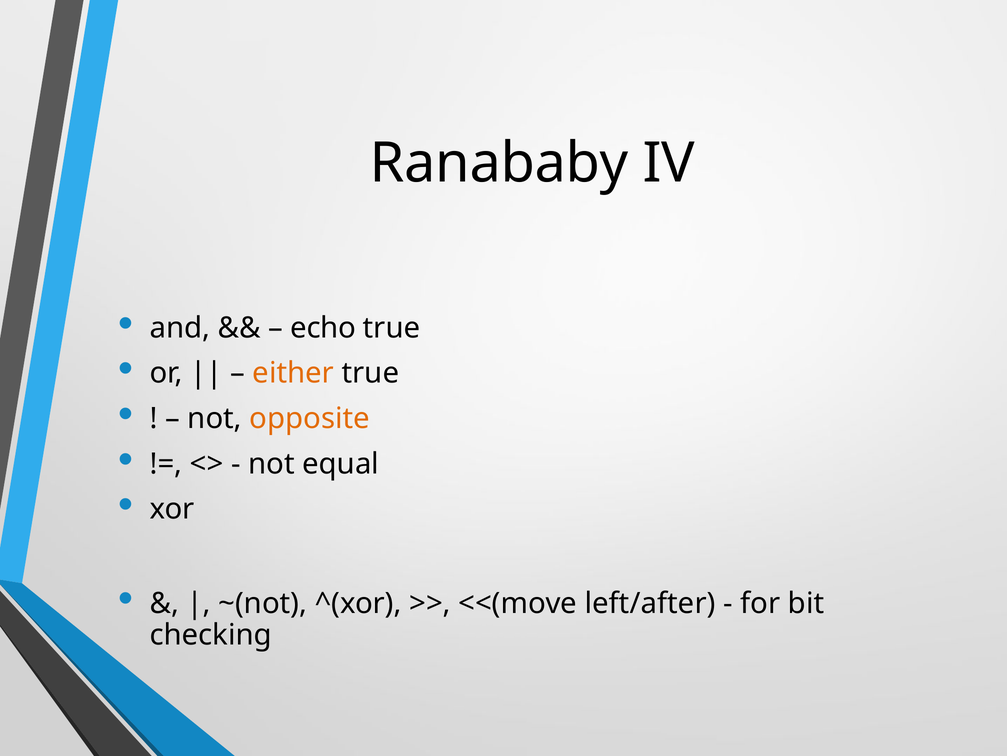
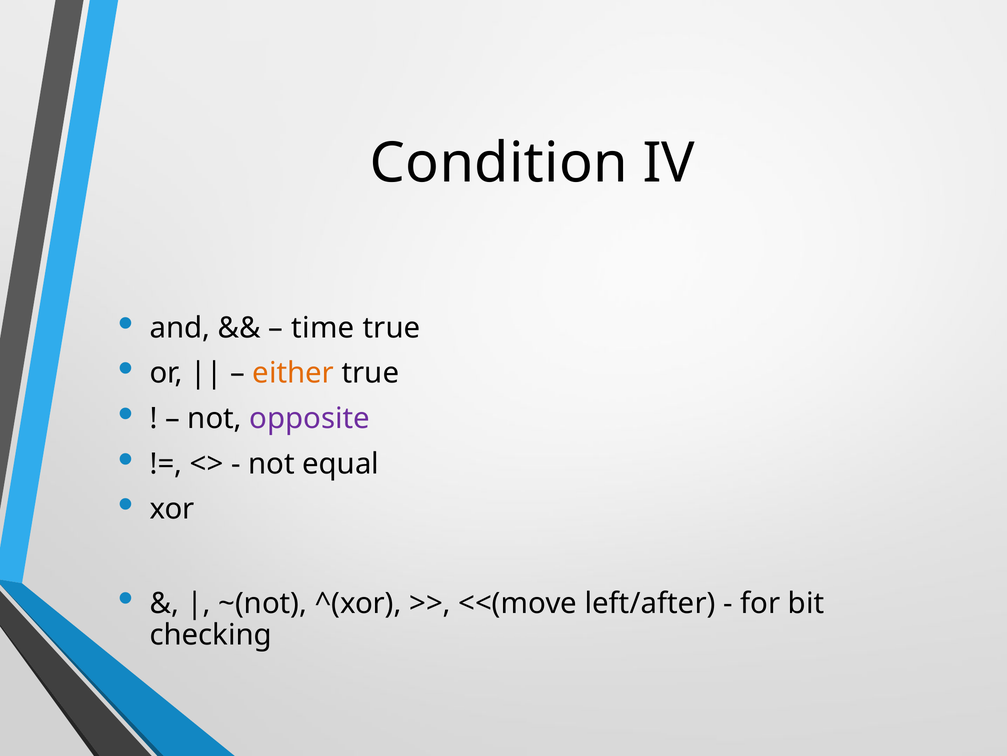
Ranababy: Ranababy -> Condition (499, 163)
echo: echo -> time (323, 328)
opposite colour: orange -> purple (310, 418)
